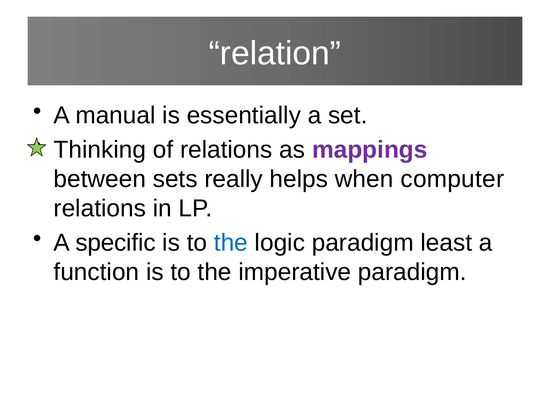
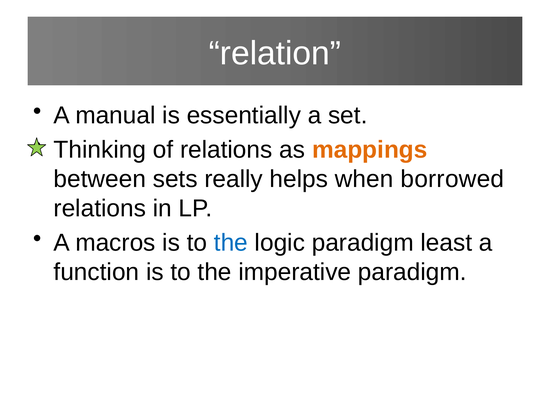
mappings colour: purple -> orange (370, 150)
computer: computer -> borrowed (452, 179)
specific: specific -> macros (115, 243)
